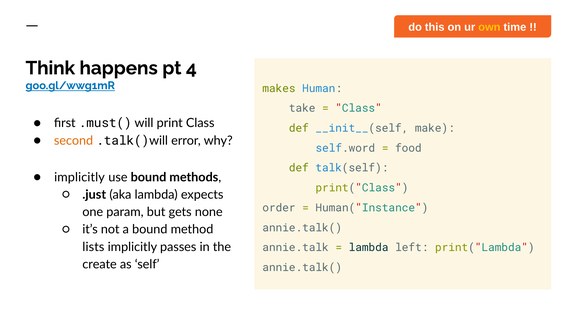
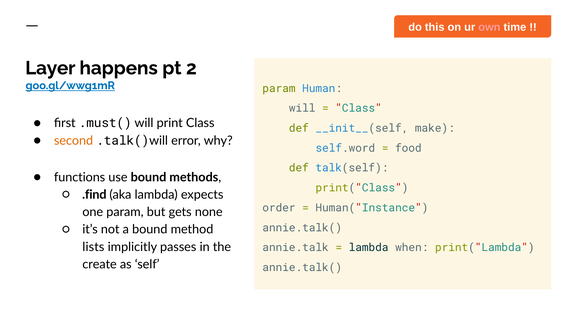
own colour: yellow -> pink (489, 27)
Think: Think -> Layer (50, 68)
4: 4 -> 2 (191, 68)
makes: makes -> param (279, 88)
take: take -> will (302, 108)
implicitly: implicitly -> functions (80, 177)
.just: .just -> .find (94, 194)
left: left -> when (412, 247)
